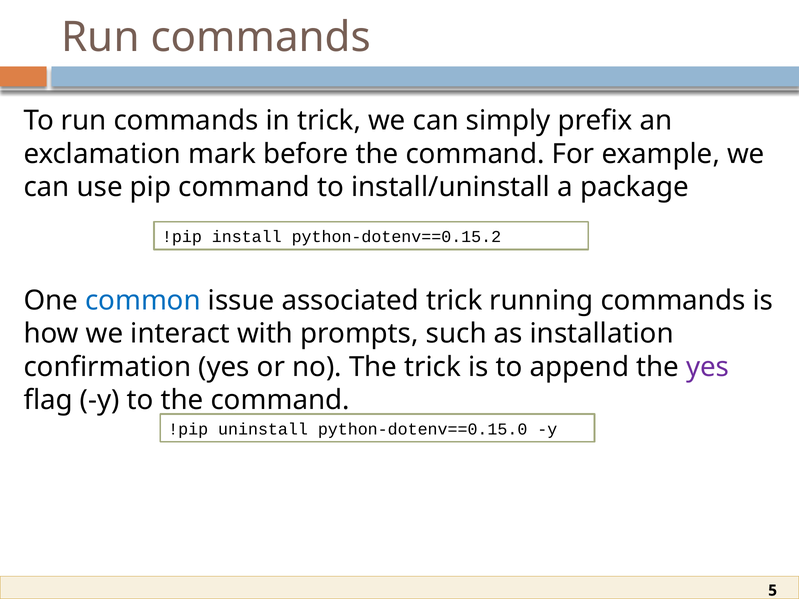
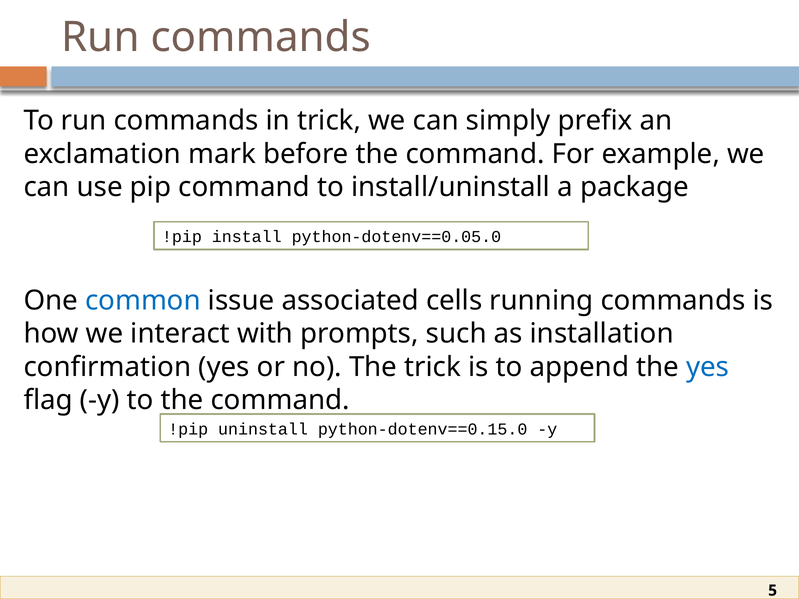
python-dotenv==0.15.2: python-dotenv==0.15.2 -> python-dotenv==0.05.0 (396, 237)
associated trick: trick -> cells (454, 301)
yes colour: purple -> blue (708, 367)
